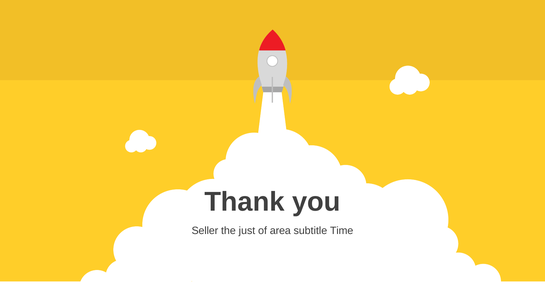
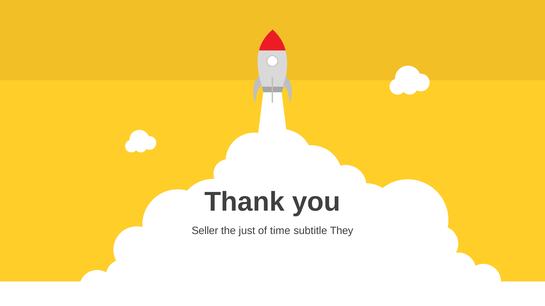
area: area -> time (280, 231)
Time: Time -> They (342, 231)
